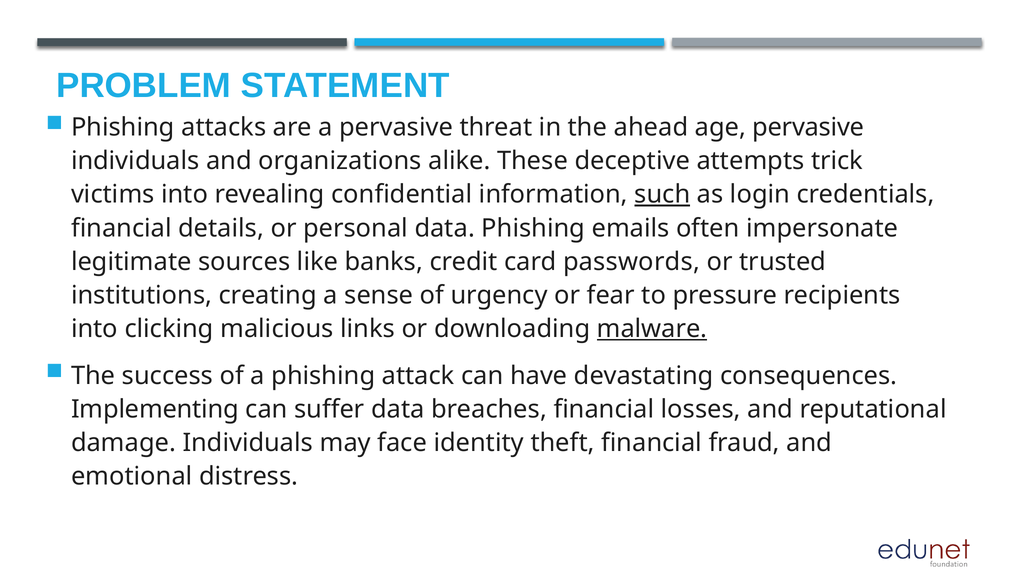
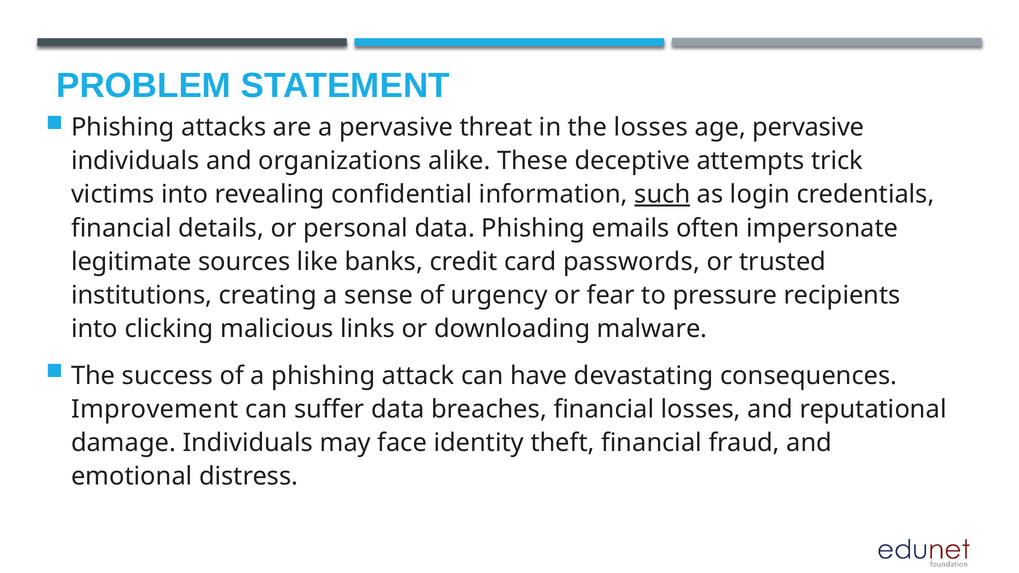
the ahead: ahead -> losses (651, 127)
malware underline: present -> none (652, 329)
Implementing: Implementing -> Improvement (155, 409)
